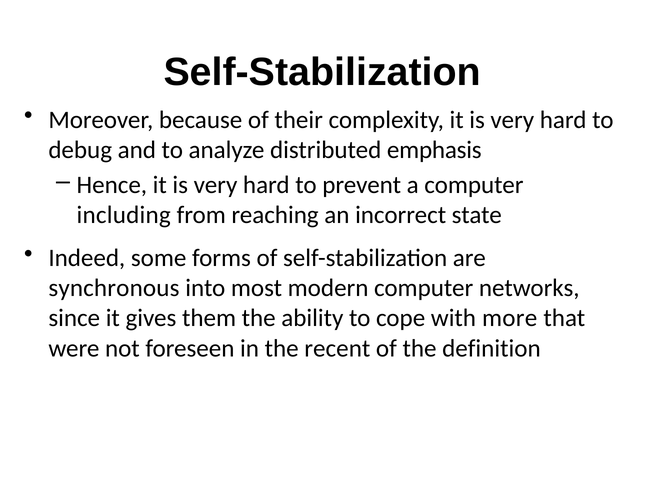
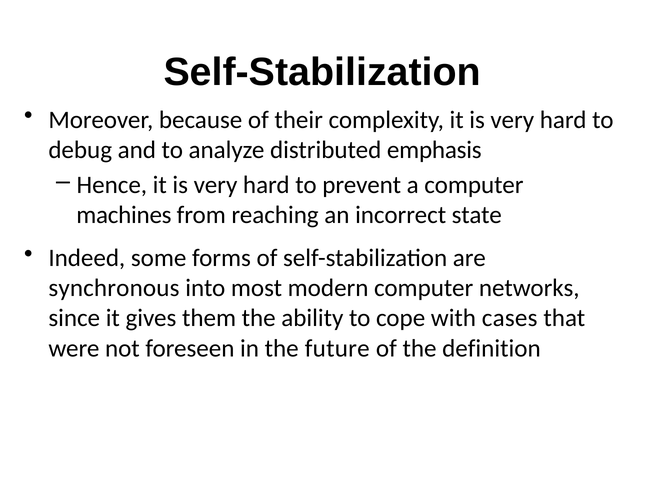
including: including -> machines (124, 215)
more: more -> cases (510, 318)
recent: recent -> future (337, 348)
